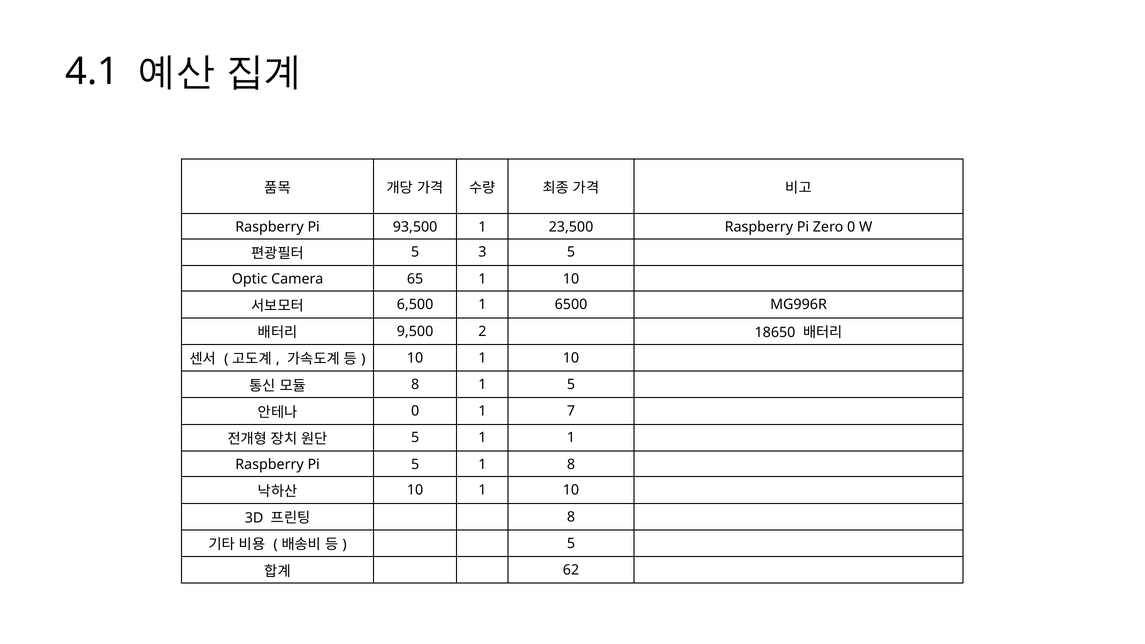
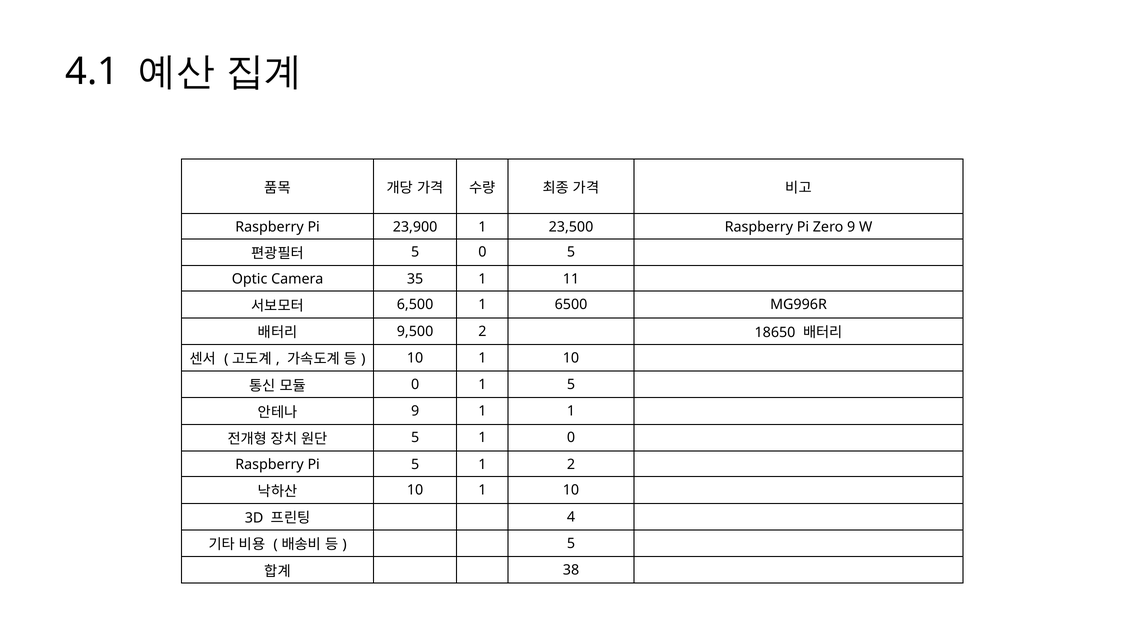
93,500: 93,500 -> 23,900 (415, 227)
Zero 0: 0 -> 9 (851, 227)
5 3: 3 -> 0 (482, 252)
65: 65 -> 35 (415, 279)
10: 10 -> 11 (571, 279)
8: 8 -> 0 (415, 385)
0: 0 -> 9 (415, 411)
1 7: 7 -> 1 (571, 411)
1 1: 1 -> 0 (571, 438)
1 8: 8 -> 2 (571, 464)
8: 8 -> 4 (571, 517)
62: 62 -> 38 (571, 570)
